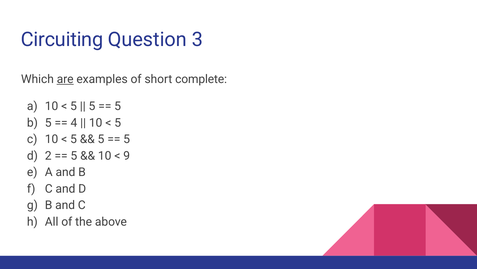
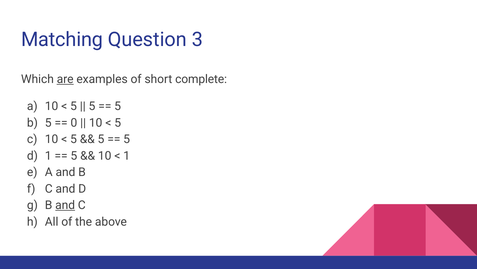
Circuiting: Circuiting -> Matching (62, 39)
4: 4 -> 0 (74, 123)
d 2: 2 -> 1 (48, 155)
9: 9 -> 1 (127, 155)
and underline: none -> present (65, 205)
